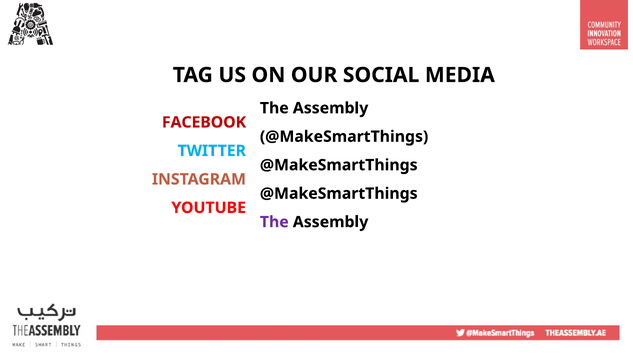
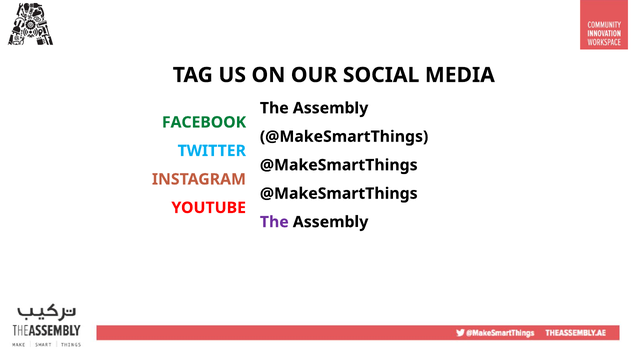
FACEBOOK colour: red -> green (204, 122)
